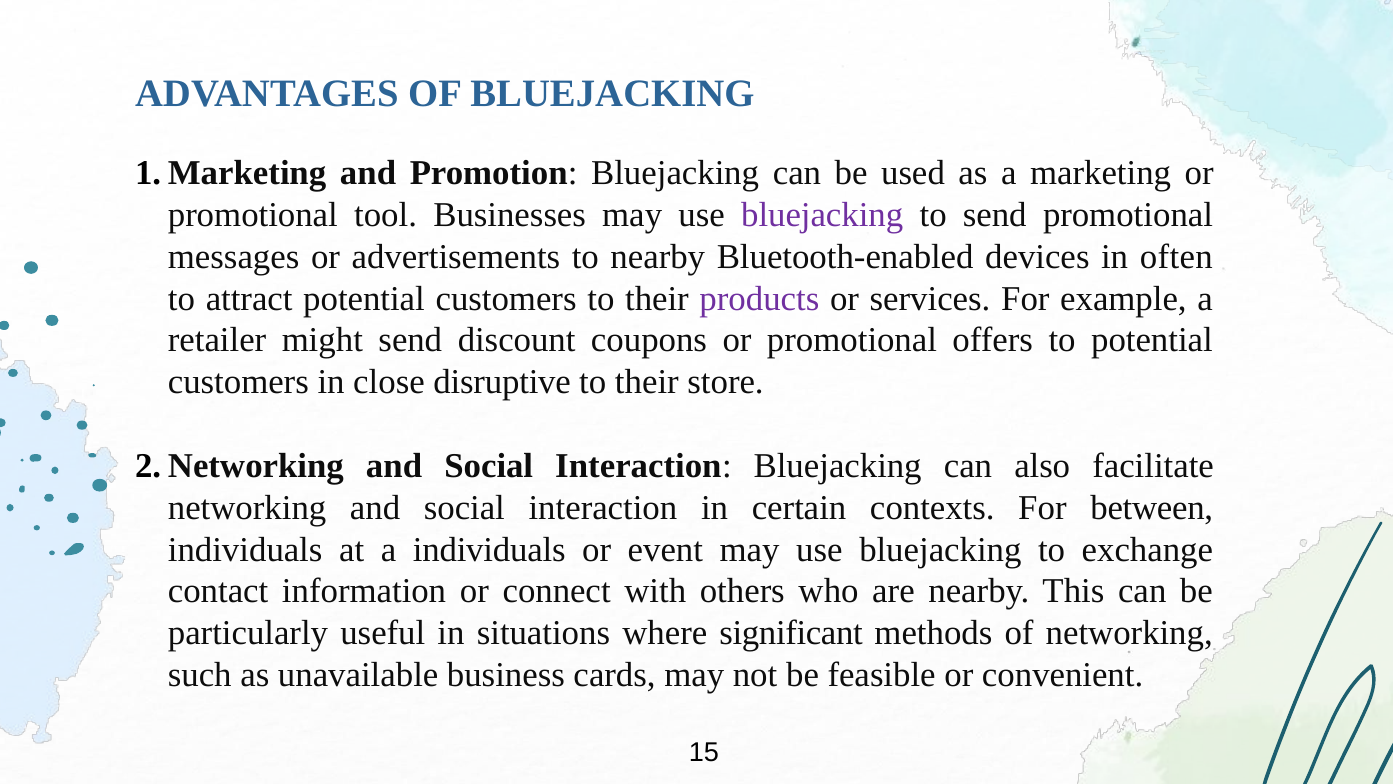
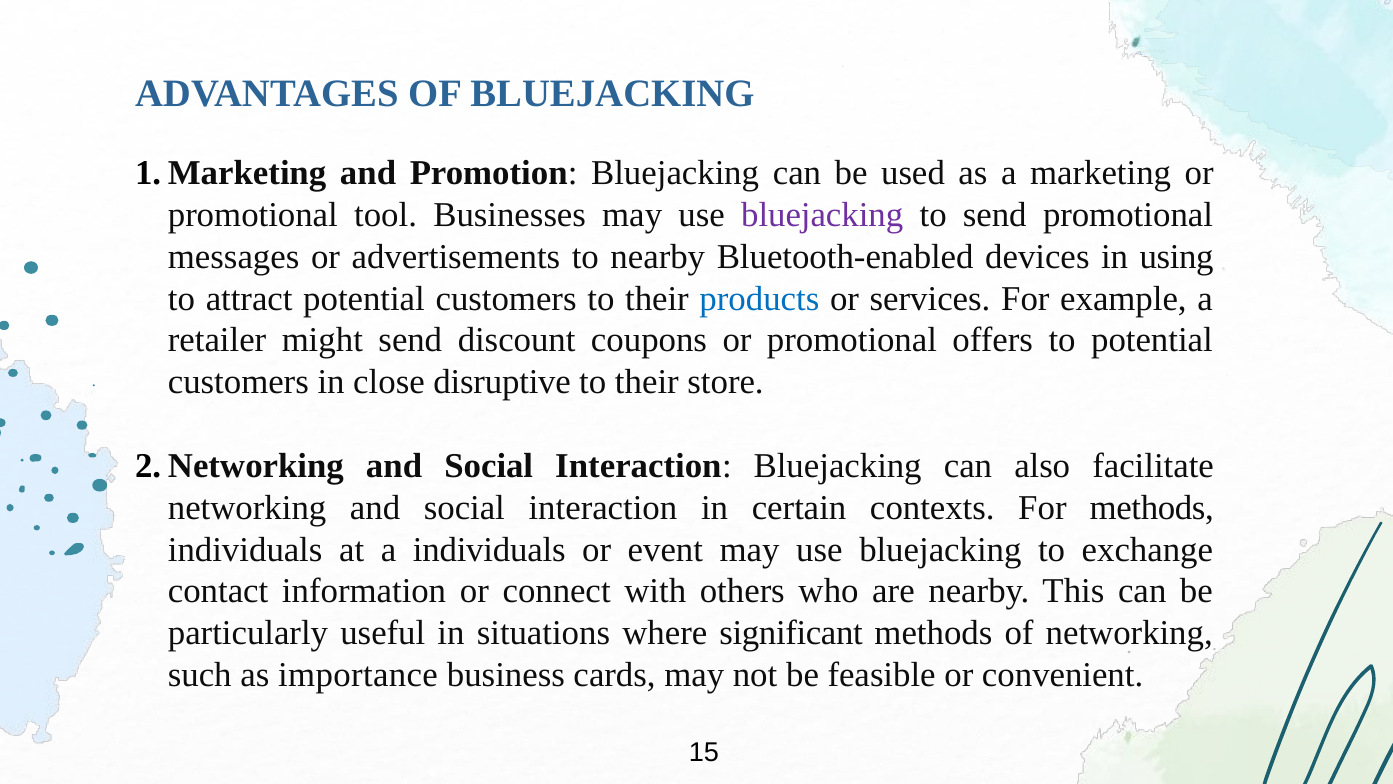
often: often -> using (1177, 257)
products colour: purple -> blue (759, 298)
For between: between -> methods (1152, 507)
unavailable: unavailable -> importance (358, 675)
